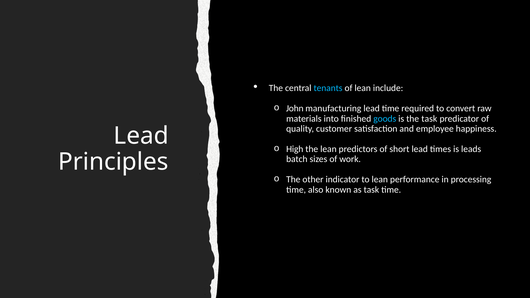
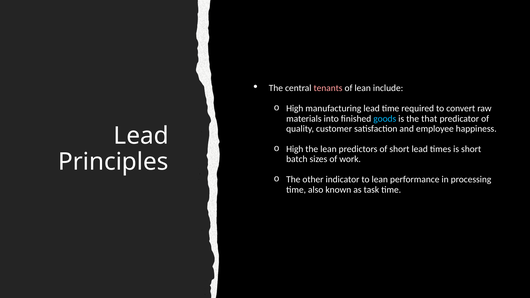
tenants colour: light blue -> pink (328, 88)
John: John -> High (295, 108)
the task: task -> that (429, 119)
is leads: leads -> short (471, 149)
